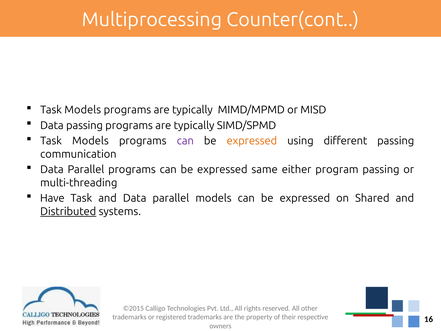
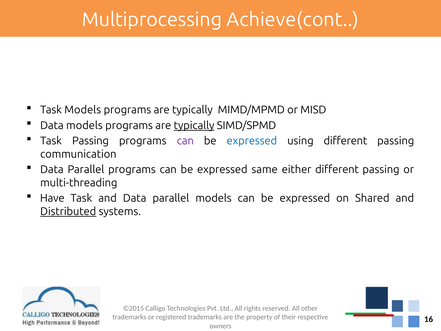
Counter(cont: Counter(cont -> Achieve(cont (293, 20)
Data passing: passing -> models (84, 125)
typically underline: none -> present (194, 125)
Models: Models -> Passing (90, 141)
expressed colour: orange -> blue (252, 141)
either program: program -> different (337, 169)
